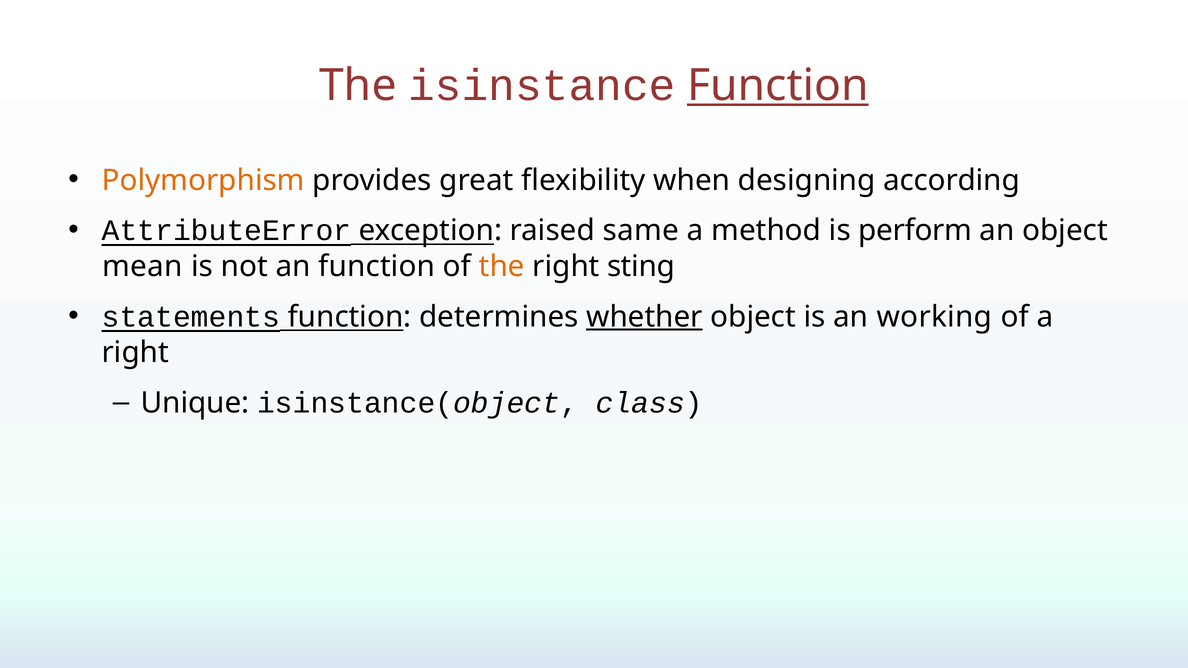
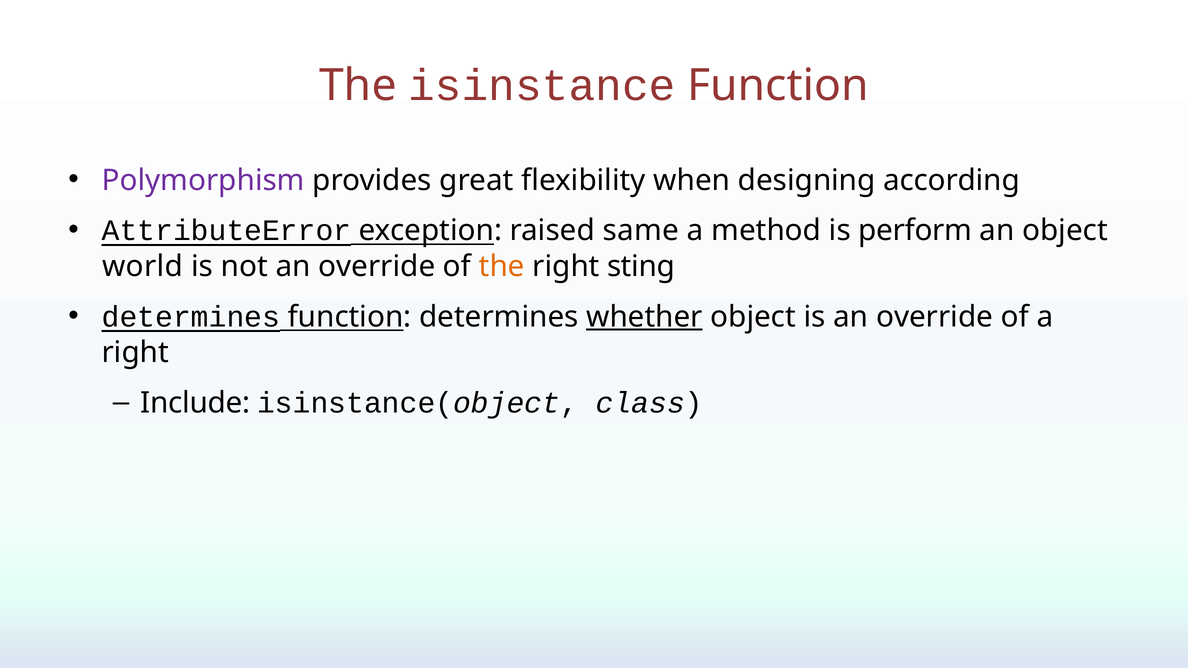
Function underline: present -> none (778, 86)
Polymorphism colour: orange -> purple (203, 180)
mean: mean -> world (143, 266)
not an function: function -> override (377, 266)
statements: statements -> determines (191, 317)
is an working: working -> override (935, 317)
Unique: Unique -> Include (195, 403)
